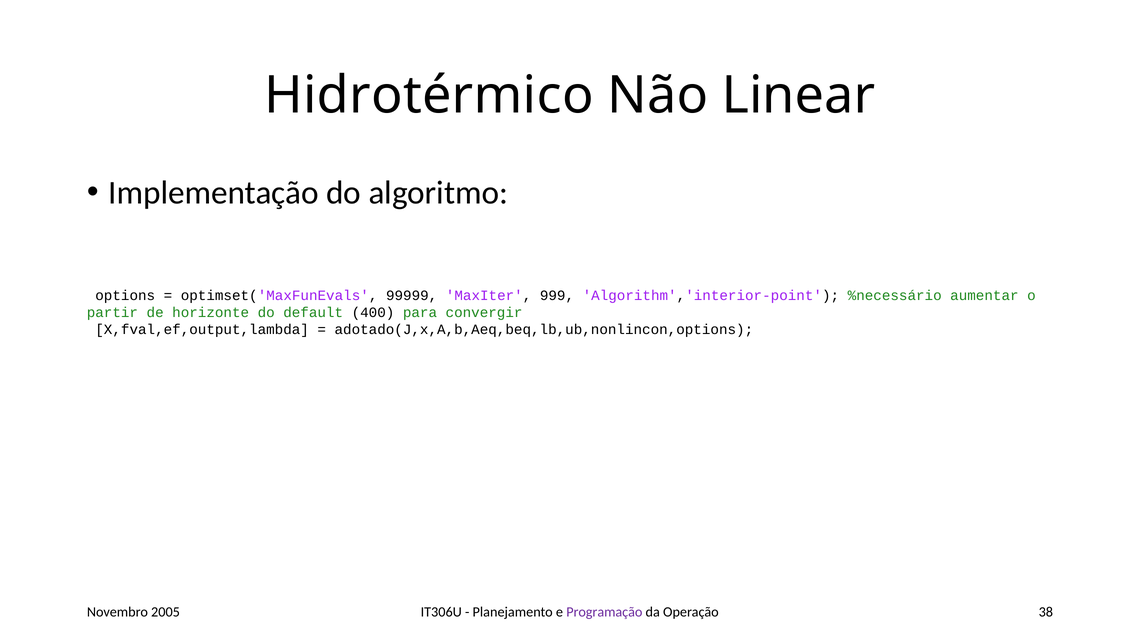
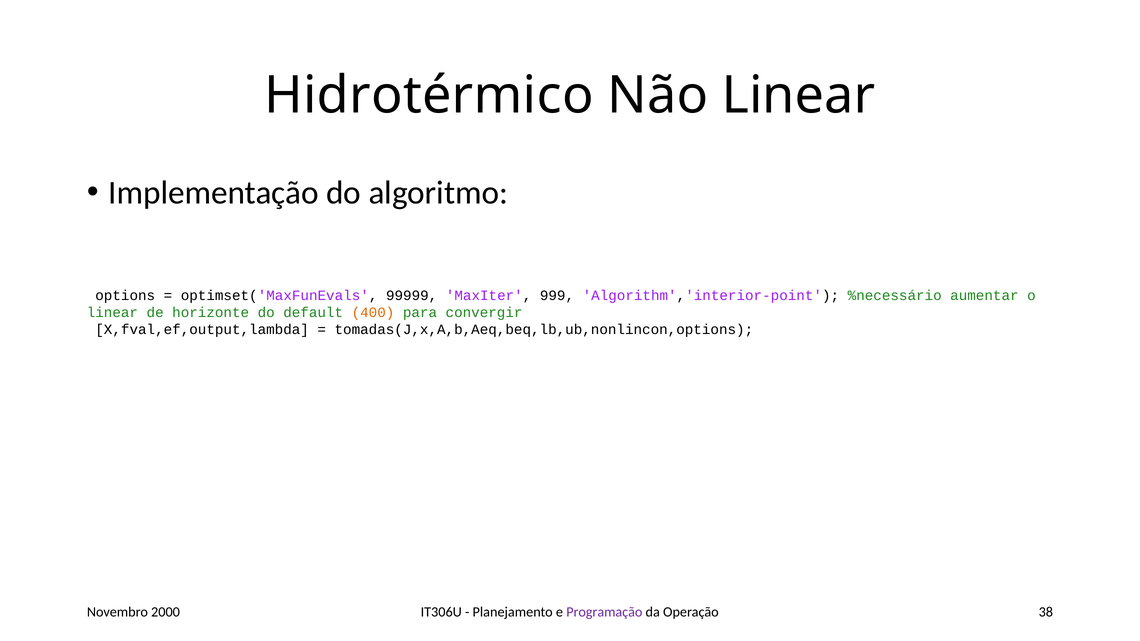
partir: partir -> linear (112, 313)
400 colour: black -> orange (373, 313)
adotado(J,x,A,b,Aeq,beq,lb,ub,nonlincon,options: adotado(J,x,A,b,Aeq,beq,lb,ub,nonlincon,options -> tomadas(J,x,A,b,Aeq,beq,lb,ub,nonlincon,options (544, 330)
2005: 2005 -> 2000 (166, 612)
